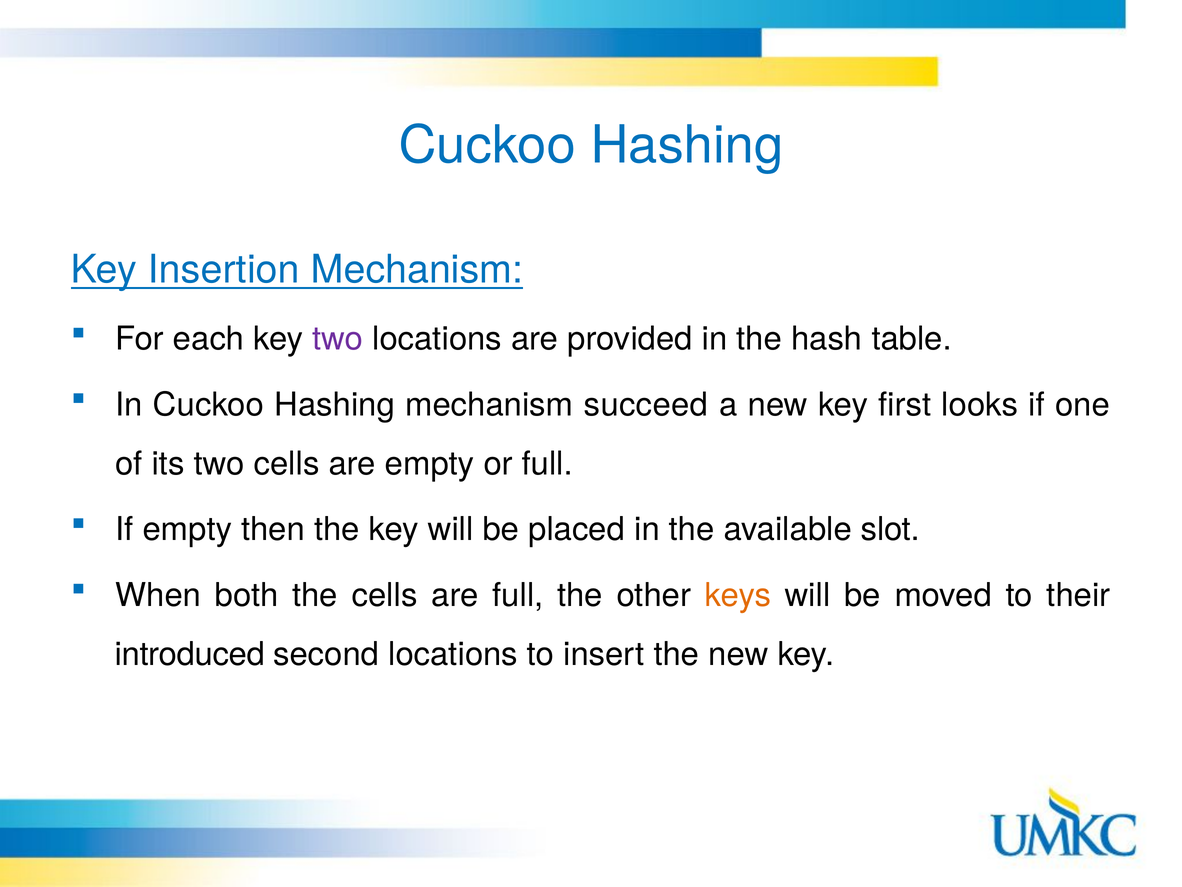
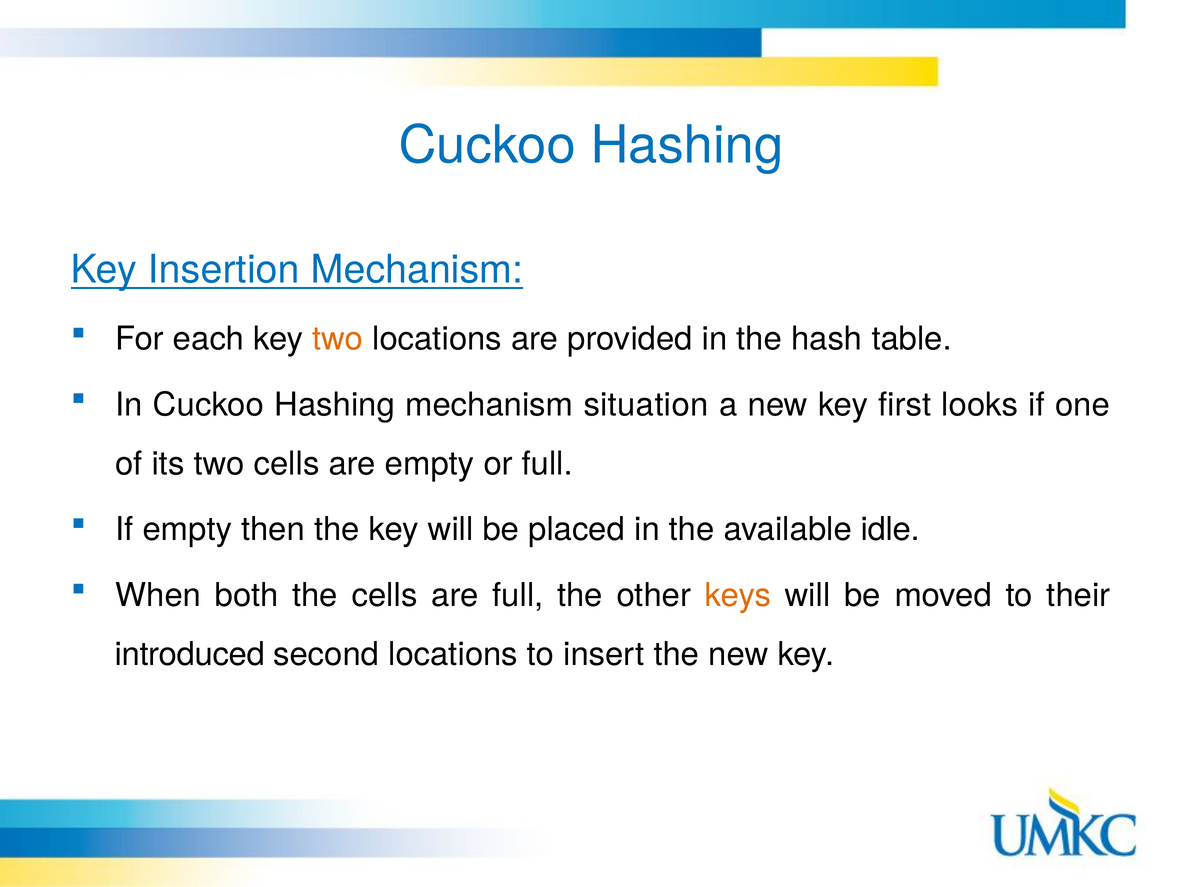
two colour: purple -> orange (338, 339)
succeed: succeed -> situation (646, 404)
slot: slot -> idle (890, 529)
